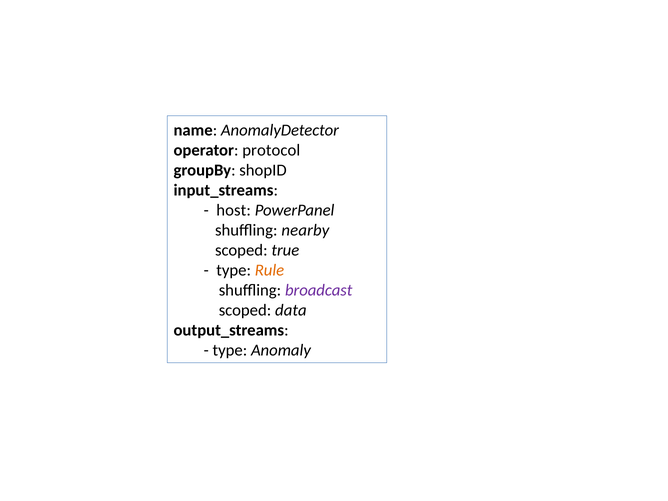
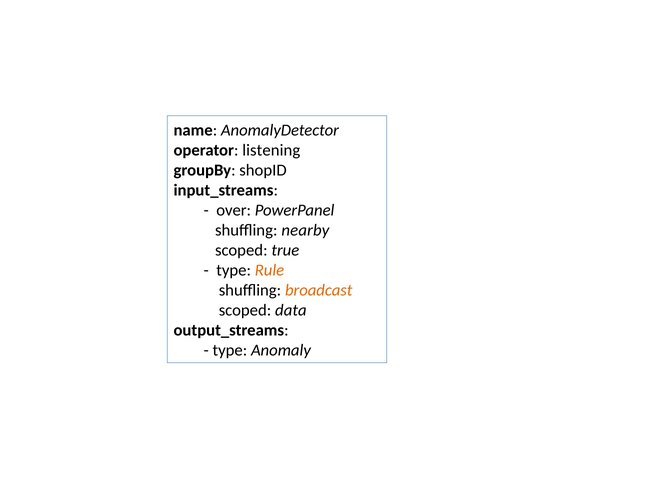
protocol: protocol -> listening (271, 150)
host: host -> over (234, 210)
broadcast colour: purple -> orange (319, 290)
